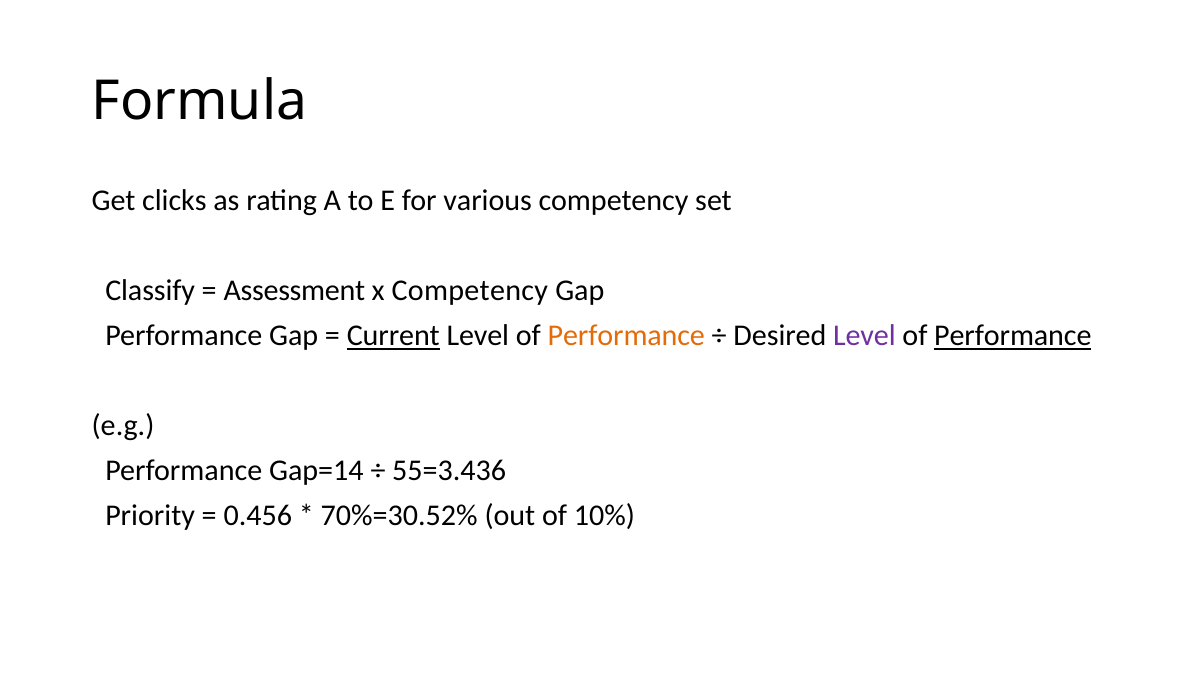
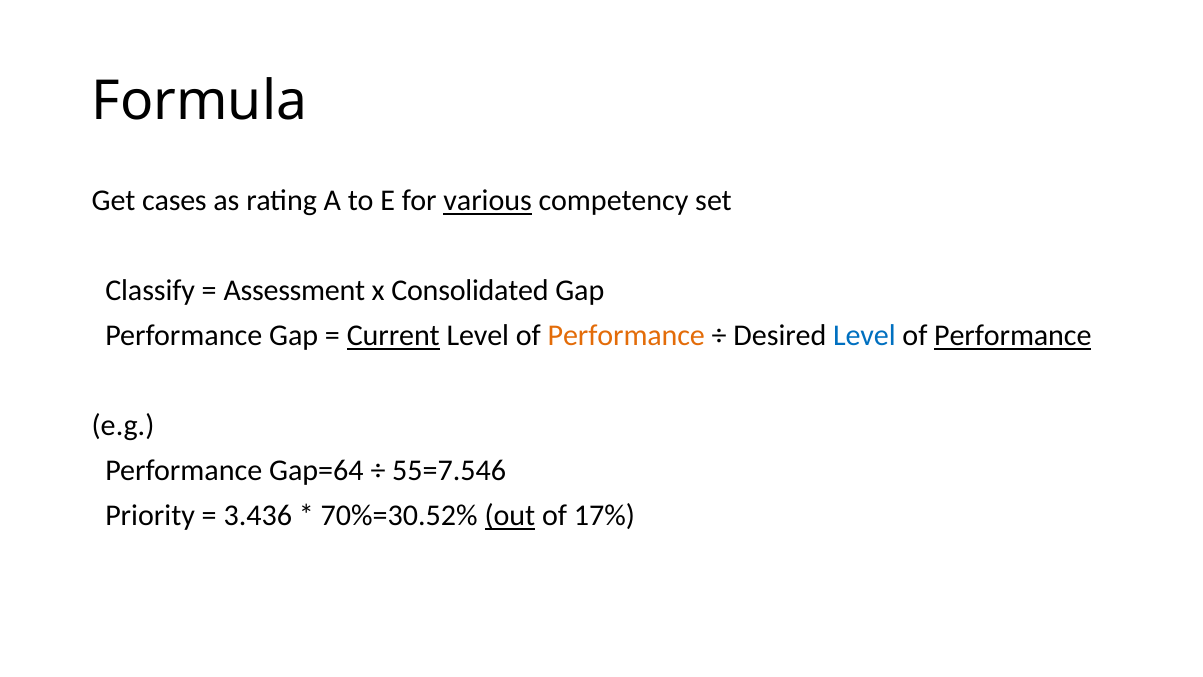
clicks: clicks -> cases (174, 201)
various underline: none -> present (488, 201)
x Competency: Competency -> Consolidated (470, 291)
Level colour: purple -> blue (864, 336)
Gap=14: Gap=14 -> Gap=64 (316, 471)
55=3.436: 55=3.436 -> 55=7.546 (449, 471)
0.456: 0.456 -> 3.436 (258, 516)
out underline: none -> present (510, 516)
10%: 10% -> 17% (604, 516)
